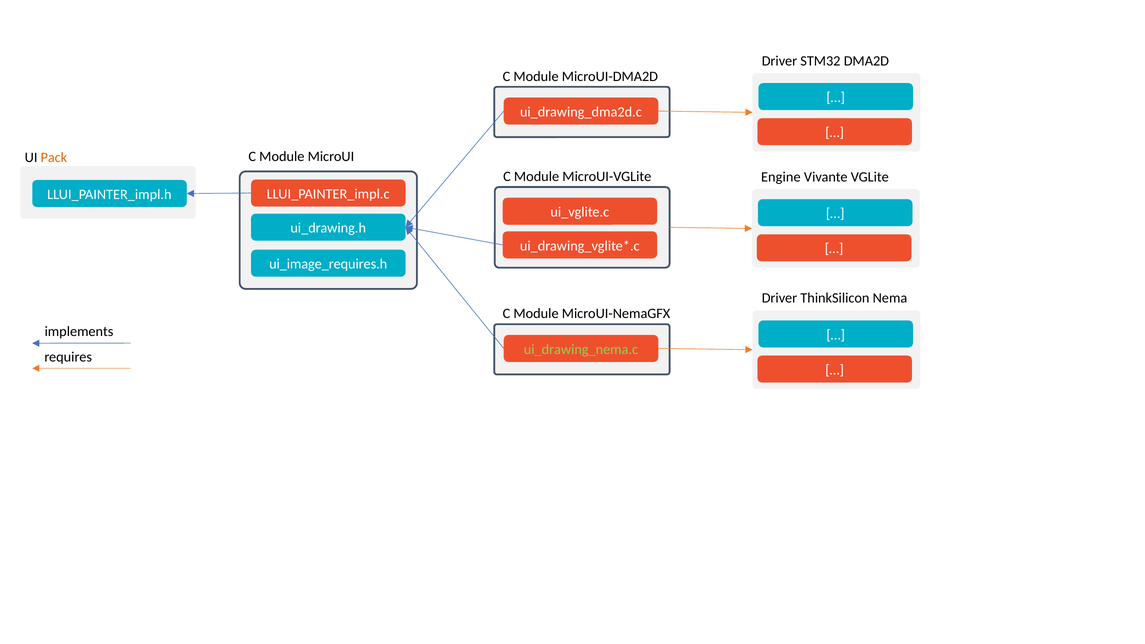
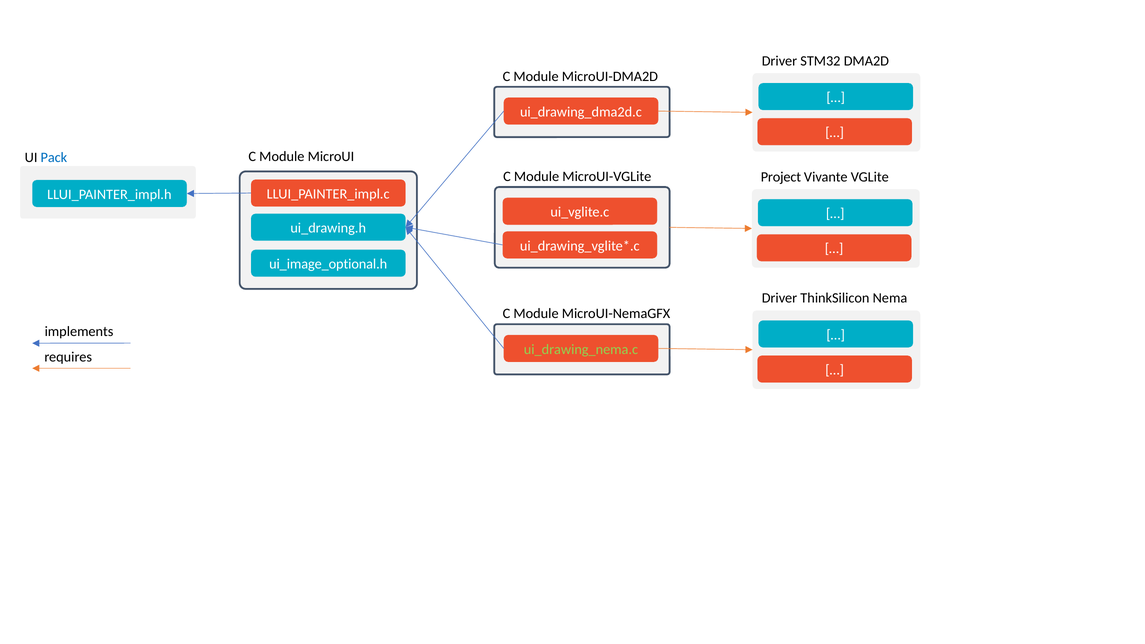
Pack colour: orange -> blue (54, 158)
Engine: Engine -> Project (781, 177)
ui_image_requires.h: ui_image_requires.h -> ui_image_optional.h (328, 264)
